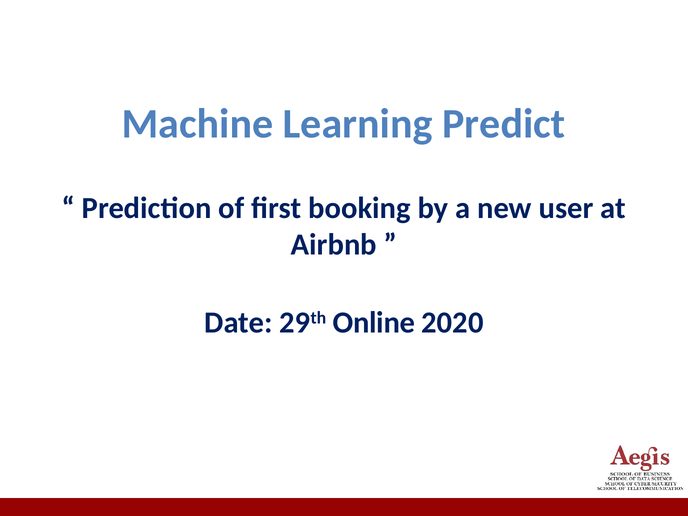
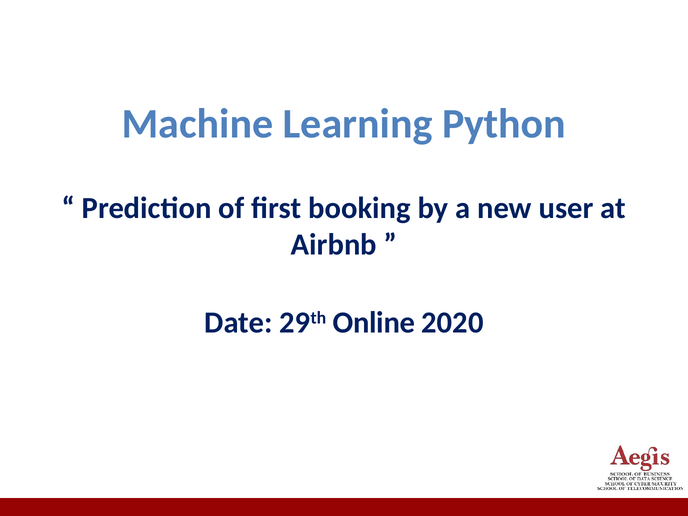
Predict: Predict -> Python (504, 124)
